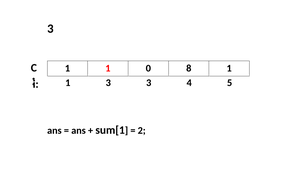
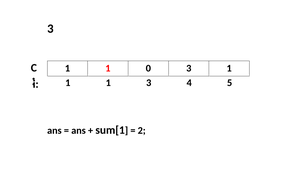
0 8: 8 -> 3 (189, 68)
3: 3 -> 1 (108, 83)
